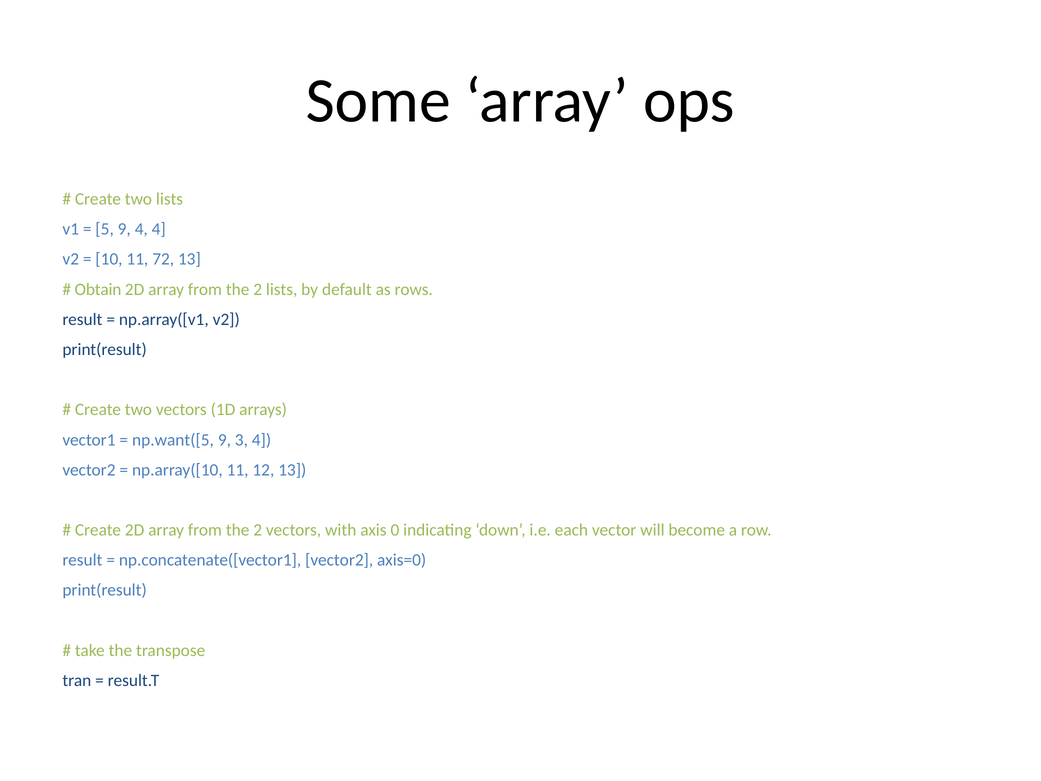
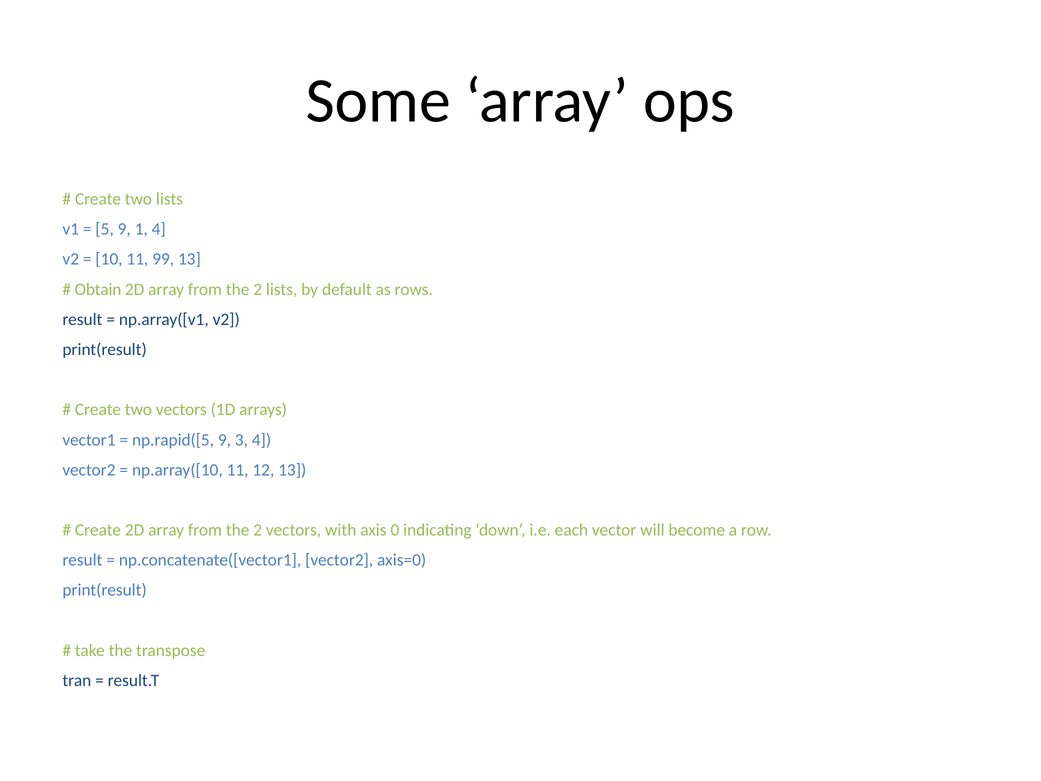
9 4: 4 -> 1 (141, 229)
72: 72 -> 99 (163, 259)
np.want([5: np.want([5 -> np.rapid([5 (173, 440)
